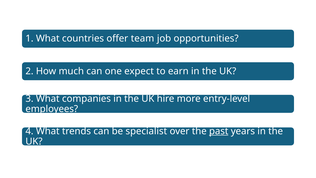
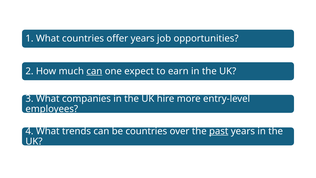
offer team: team -> years (143, 39)
can underline: none -> present (94, 71)
be specialist: specialist -> countries (146, 131)
